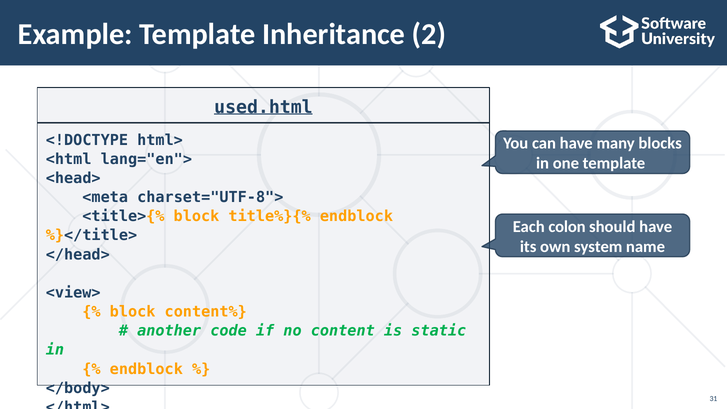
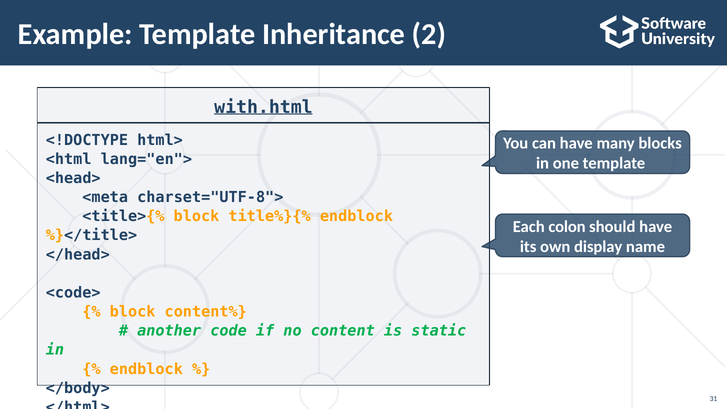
used.html: used.html -> with.html (263, 107)
system: system -> display (598, 247)
<view>: <view> -> <code> (73, 293)
